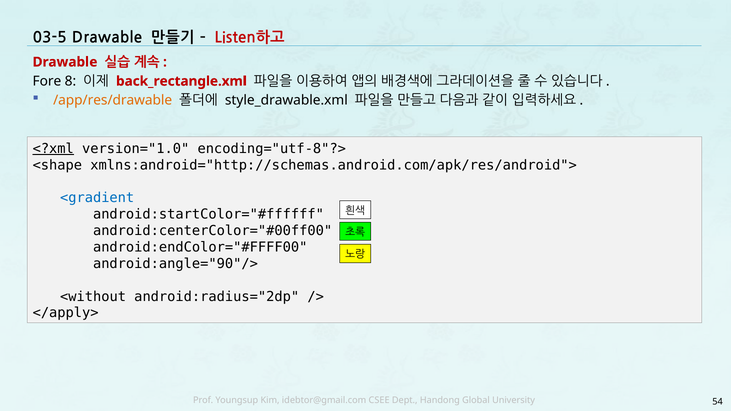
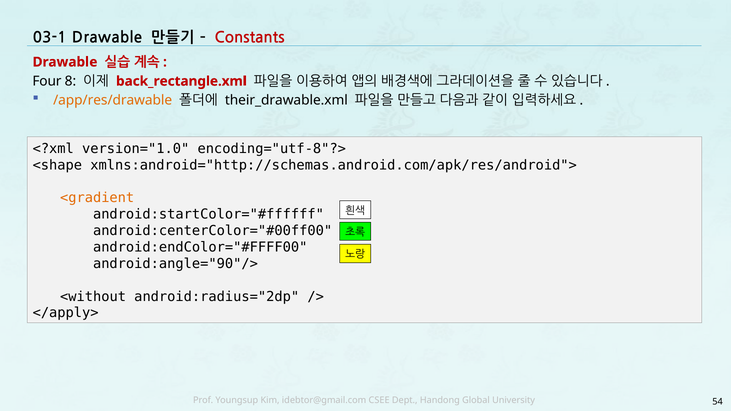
03-5: 03-5 -> 03-1 (50, 38)
Listen하고: Listen하고 -> Constants (250, 38)
Fore: Fore -> Four (47, 81)
style_drawable.xml: style_drawable.xml -> their_drawable.xml (286, 100)
<?xml underline: present -> none (53, 149)
<gradient colour: blue -> orange (97, 198)
